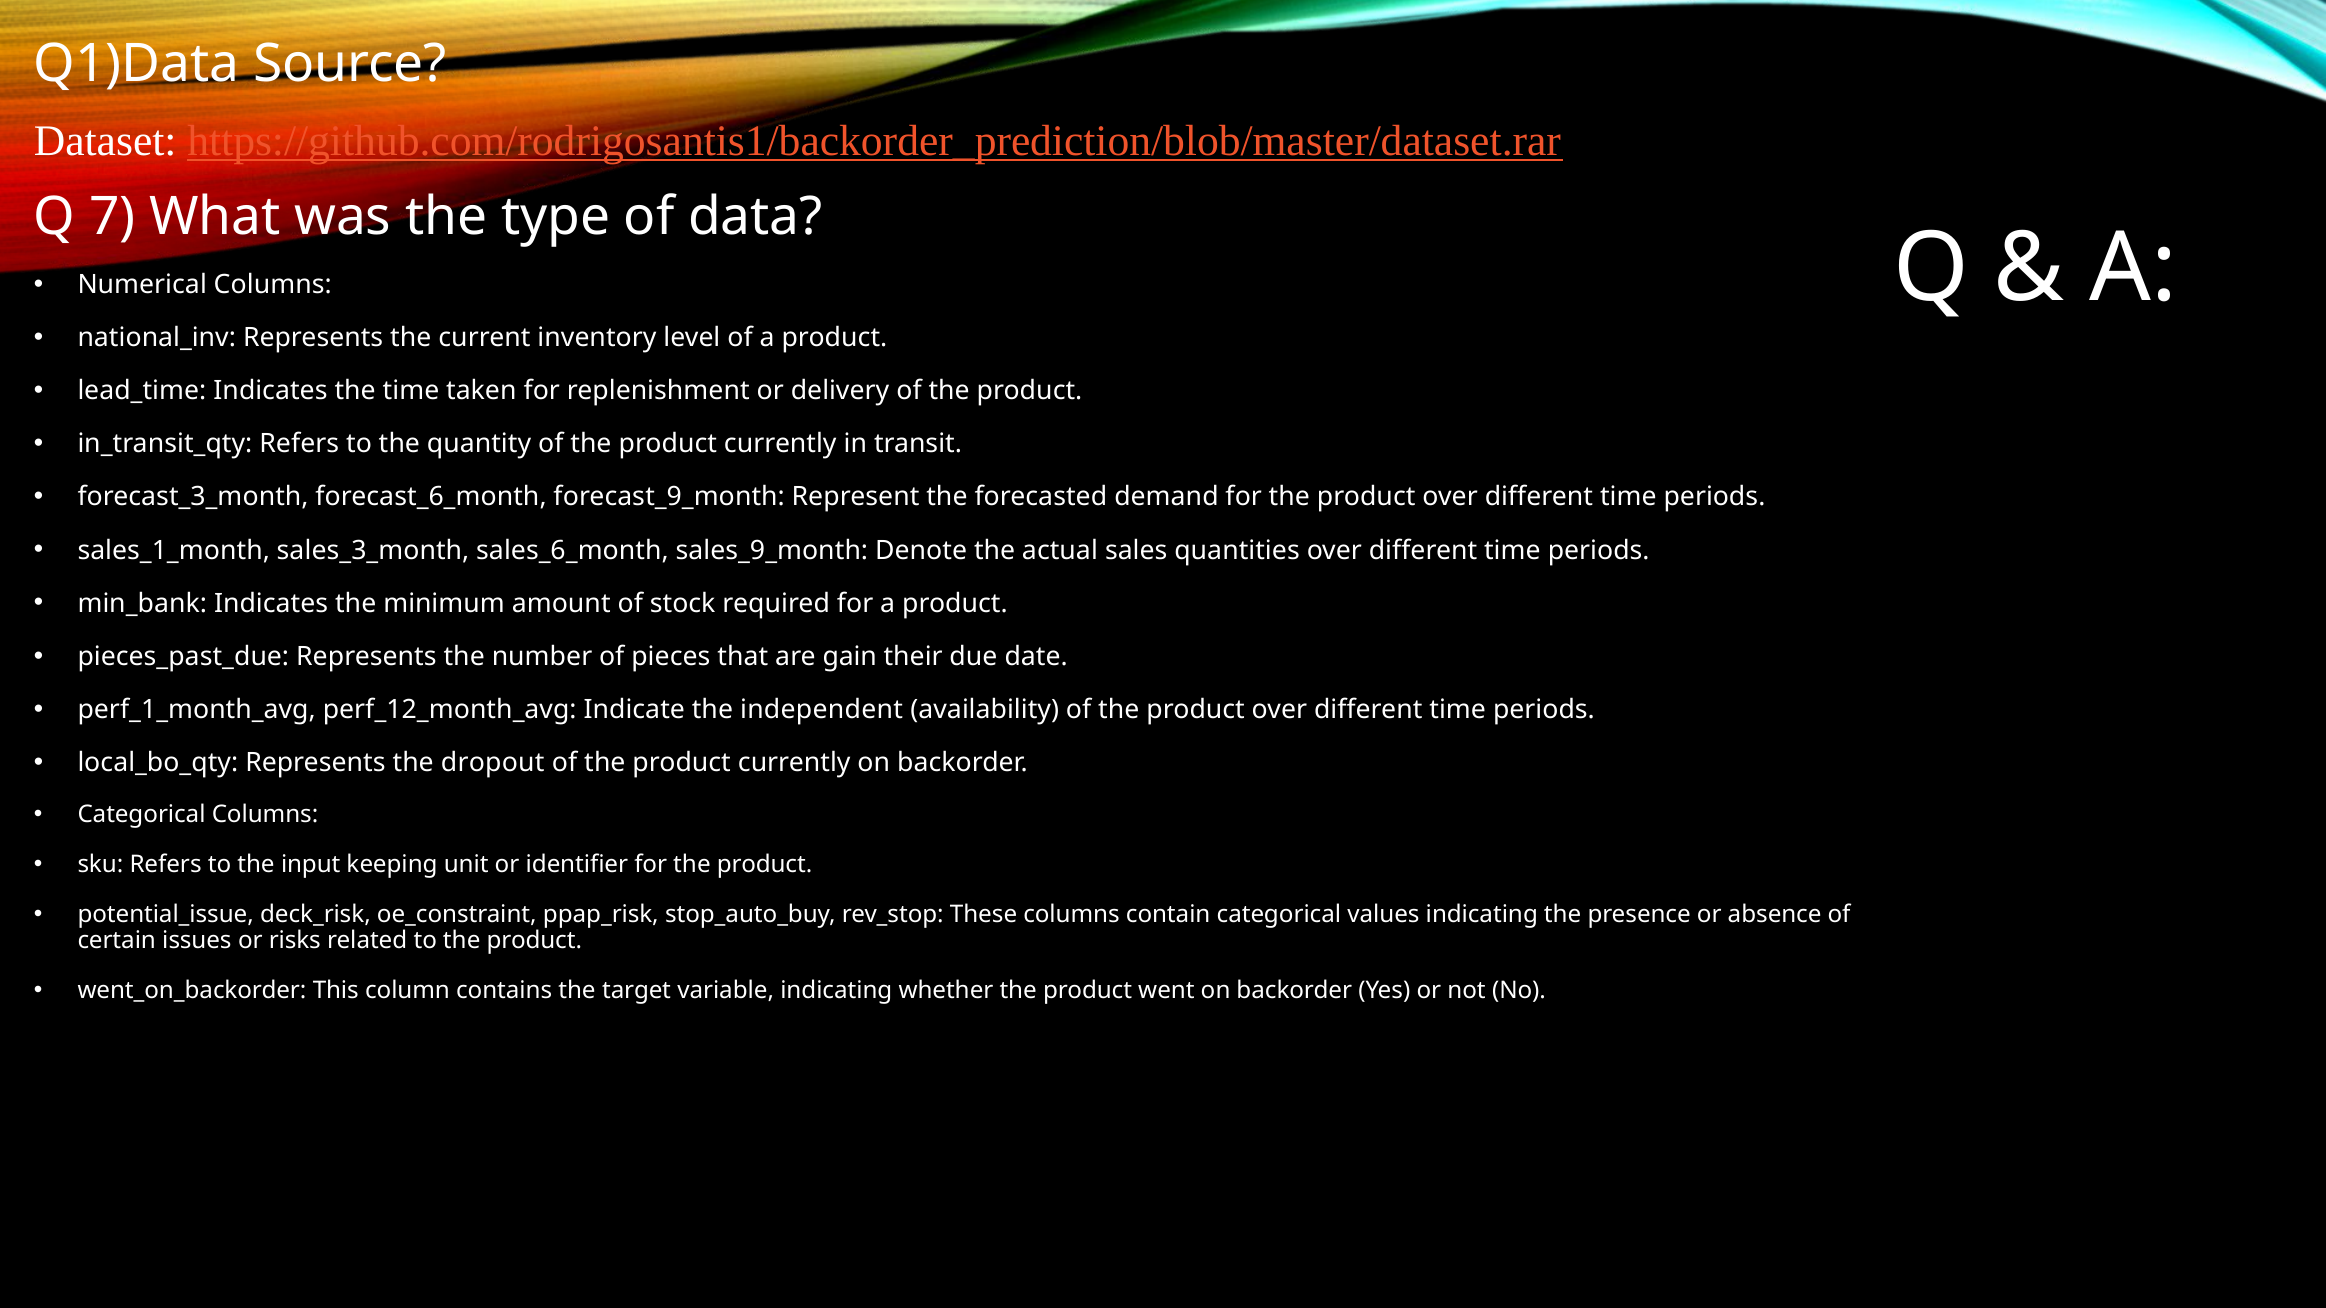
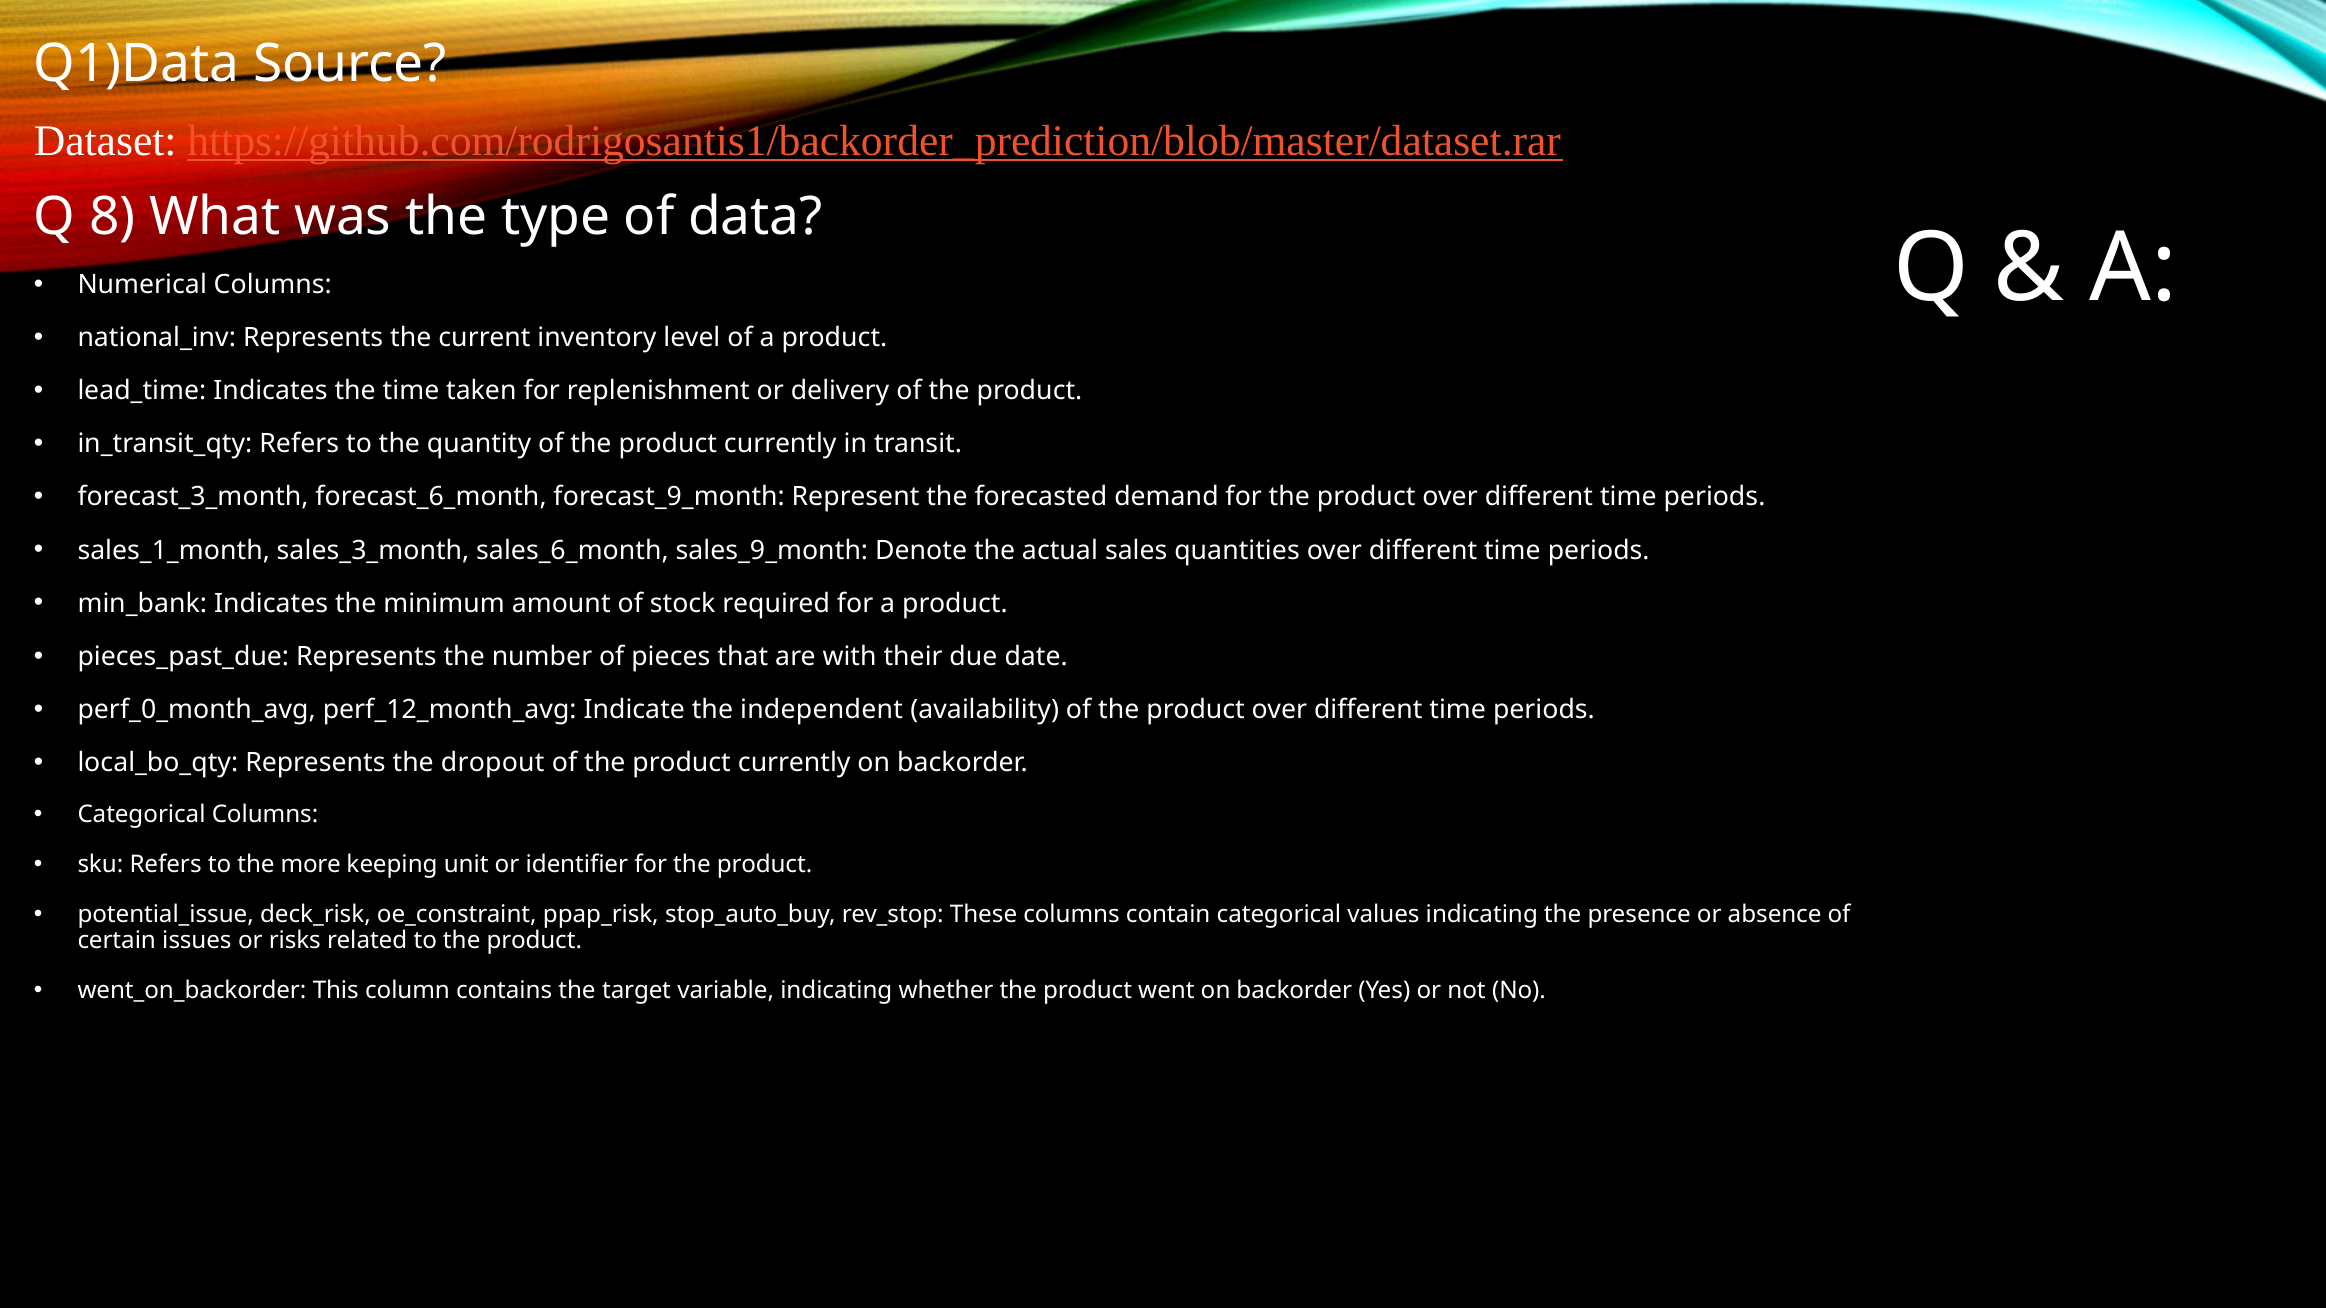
7: 7 -> 8 (112, 217)
gain: gain -> with (850, 657)
perf_1_month_avg: perf_1_month_avg -> perf_0_month_avg (197, 710)
input: input -> more (311, 865)
